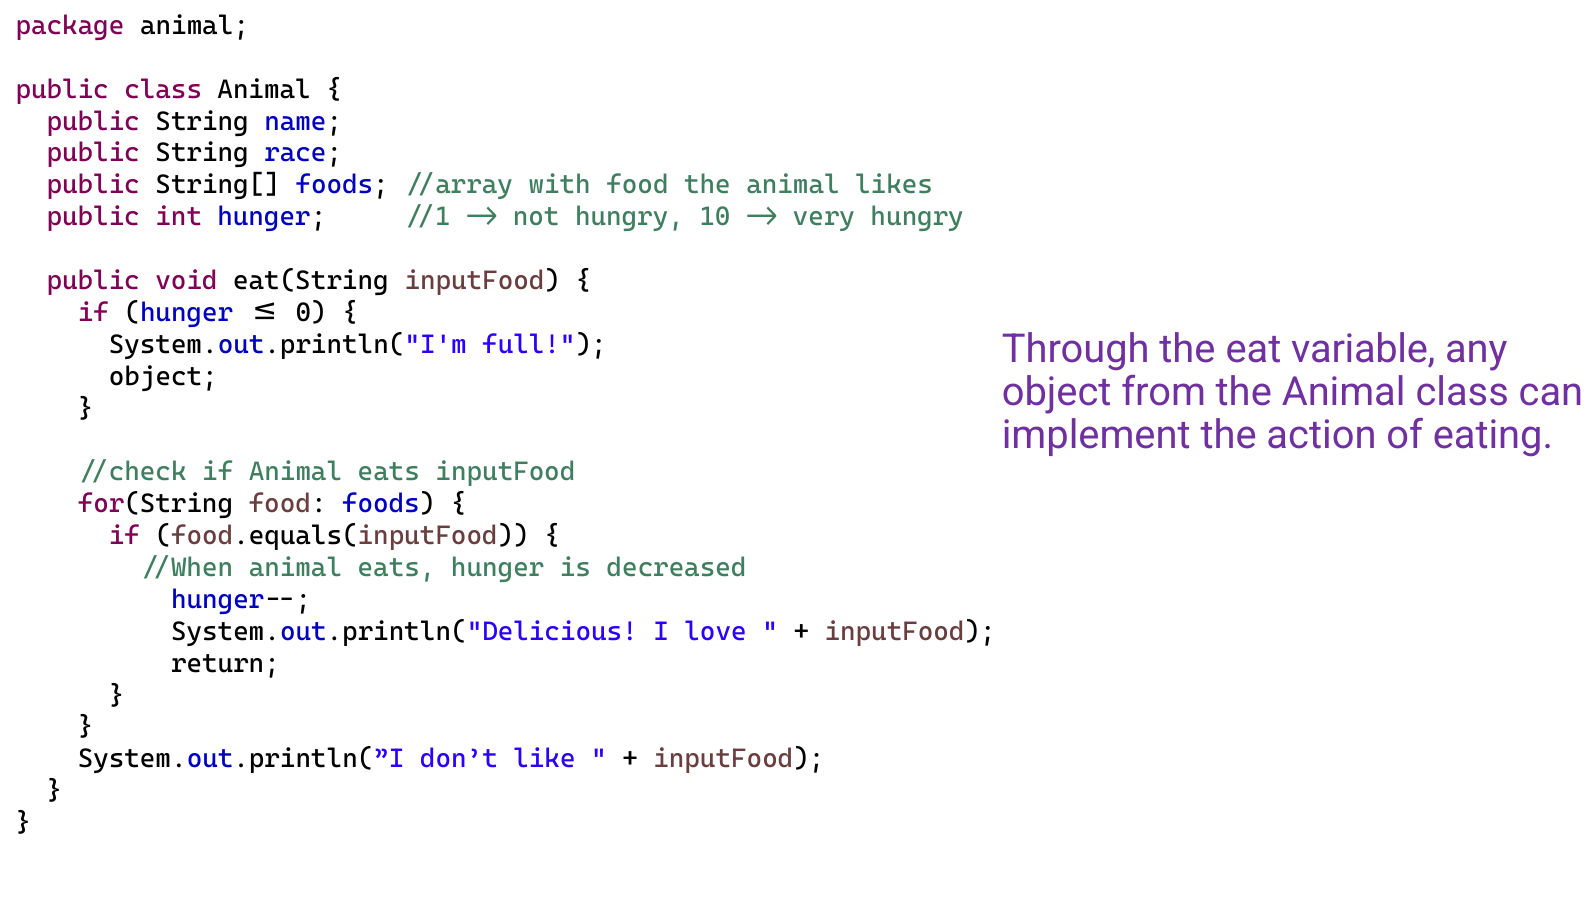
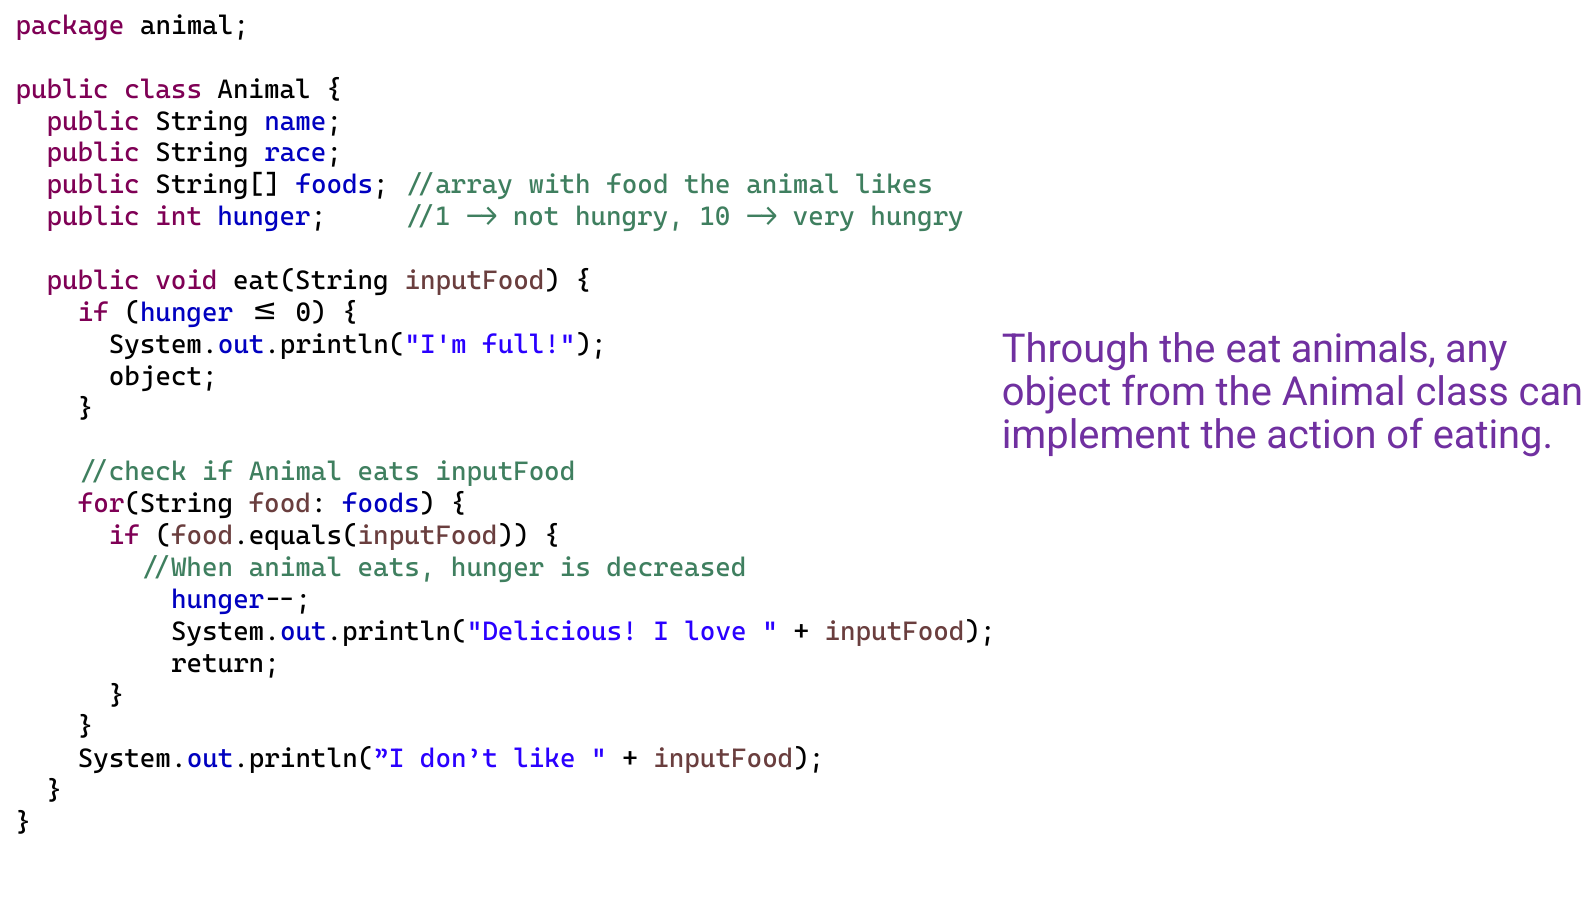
variable: variable -> animals (1363, 349)
